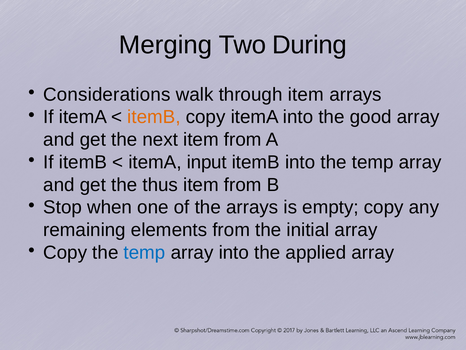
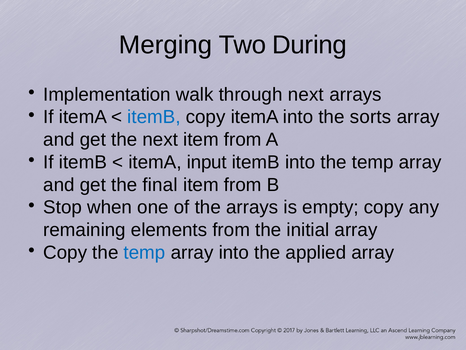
Considerations: Considerations -> Implementation (107, 94)
through item: item -> next (306, 94)
itemB colour: orange -> blue (154, 117)
good: good -> sorts (371, 117)
thus: thus -> final (160, 185)
